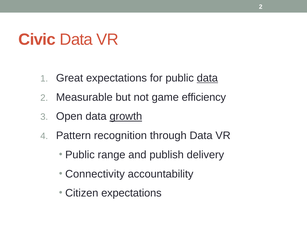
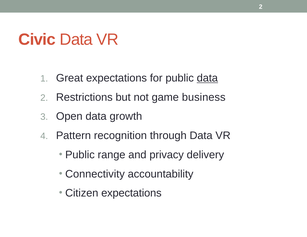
Measurable: Measurable -> Restrictions (84, 97)
efficiency: efficiency -> business (204, 97)
growth underline: present -> none (126, 117)
publish: publish -> privacy (167, 155)
